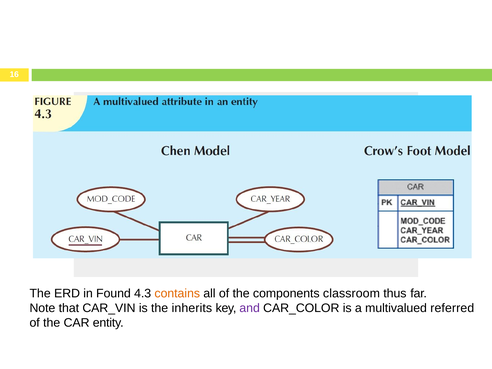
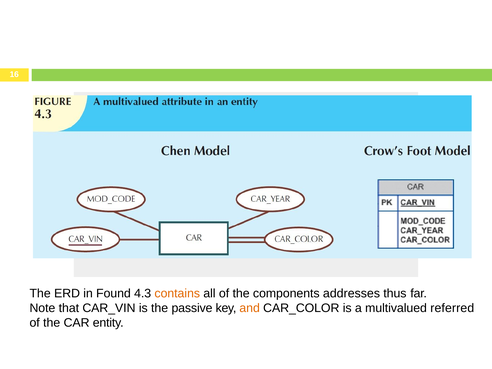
classroom: classroom -> addresses (352, 293)
inherits: inherits -> passive (192, 308)
and colour: purple -> orange (250, 308)
